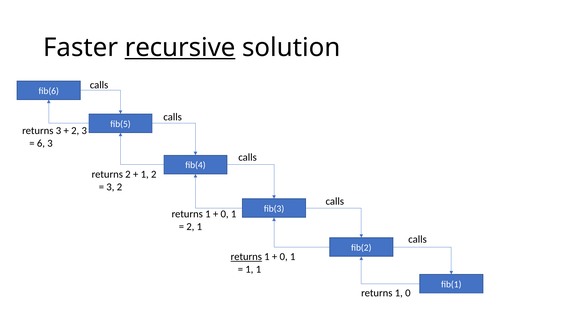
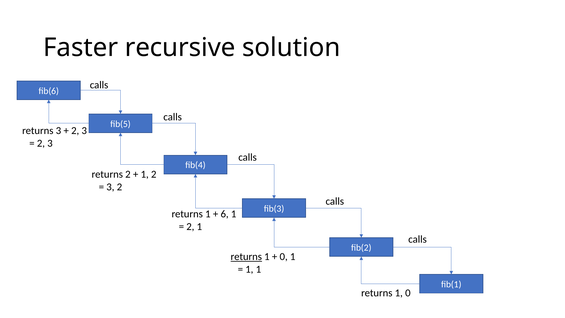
recursive underline: present -> none (180, 47)
6: 6 -> 2 (41, 143)
0: 0 -> 6 (225, 214)
